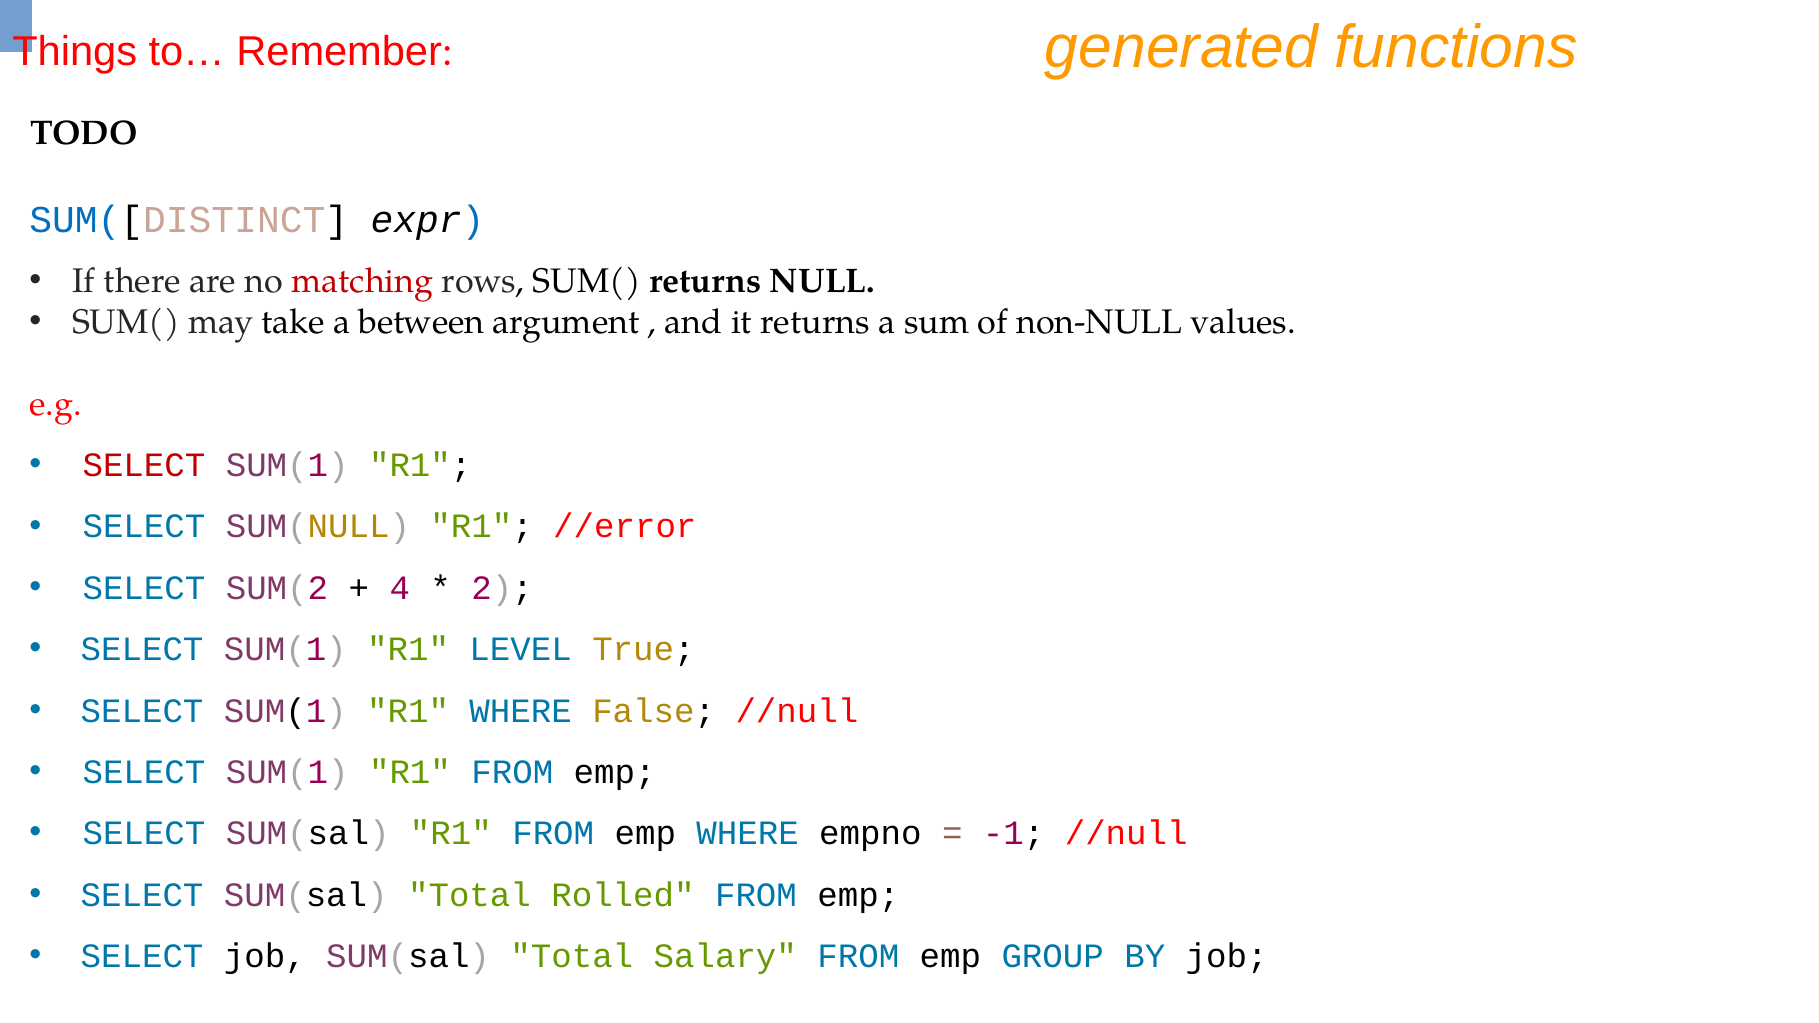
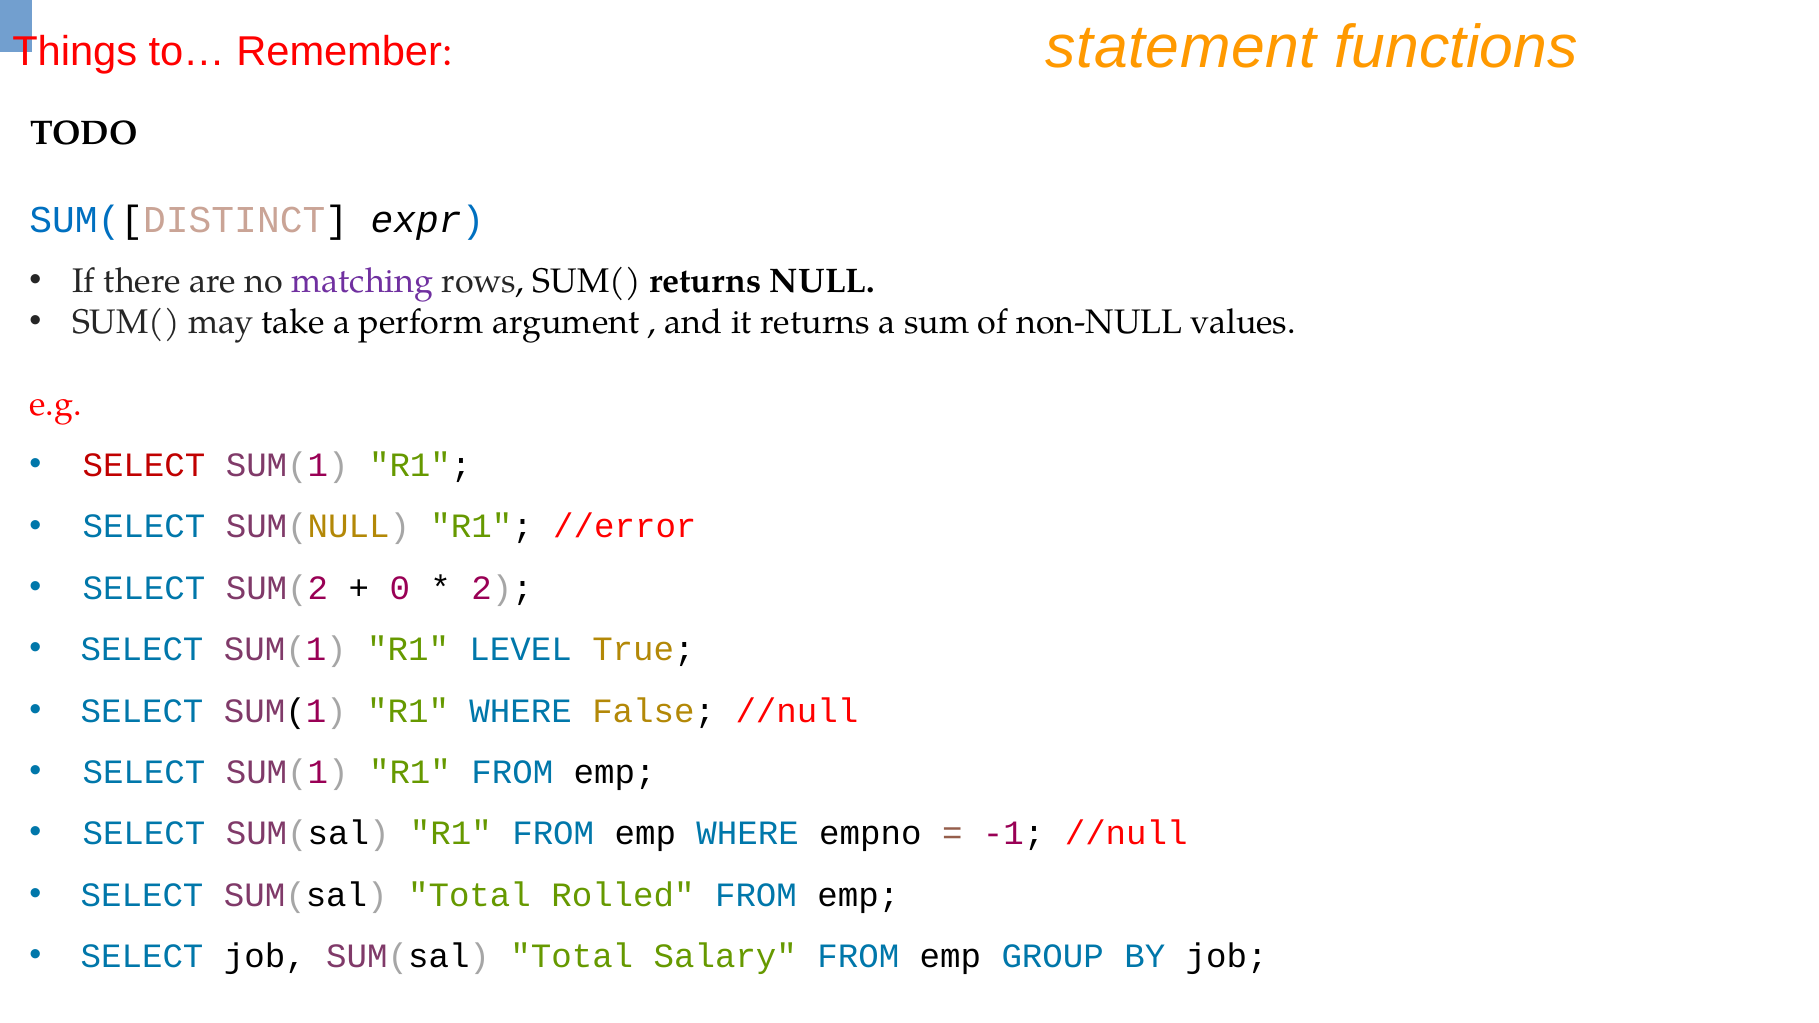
generated: generated -> statement (1181, 47)
matching colour: red -> purple (363, 281)
between: between -> perform (421, 322)
4: 4 -> 0 (400, 588)
